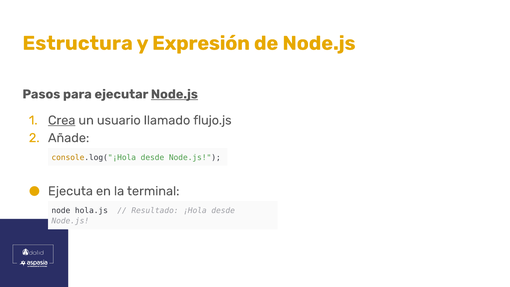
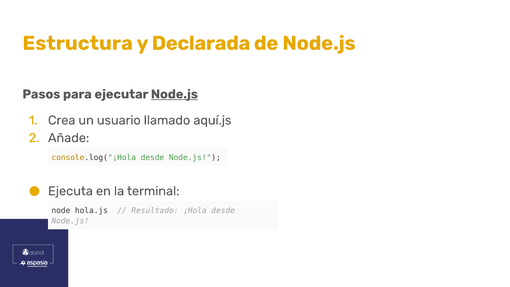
Expresión: Expresión -> Declarada (201, 43)
Crea underline: present -> none (62, 120)
flujo.js: flujo.js -> aquí.js (212, 120)
